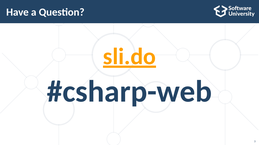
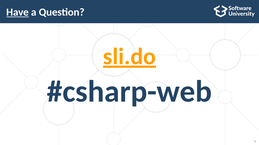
Have underline: none -> present (18, 12)
